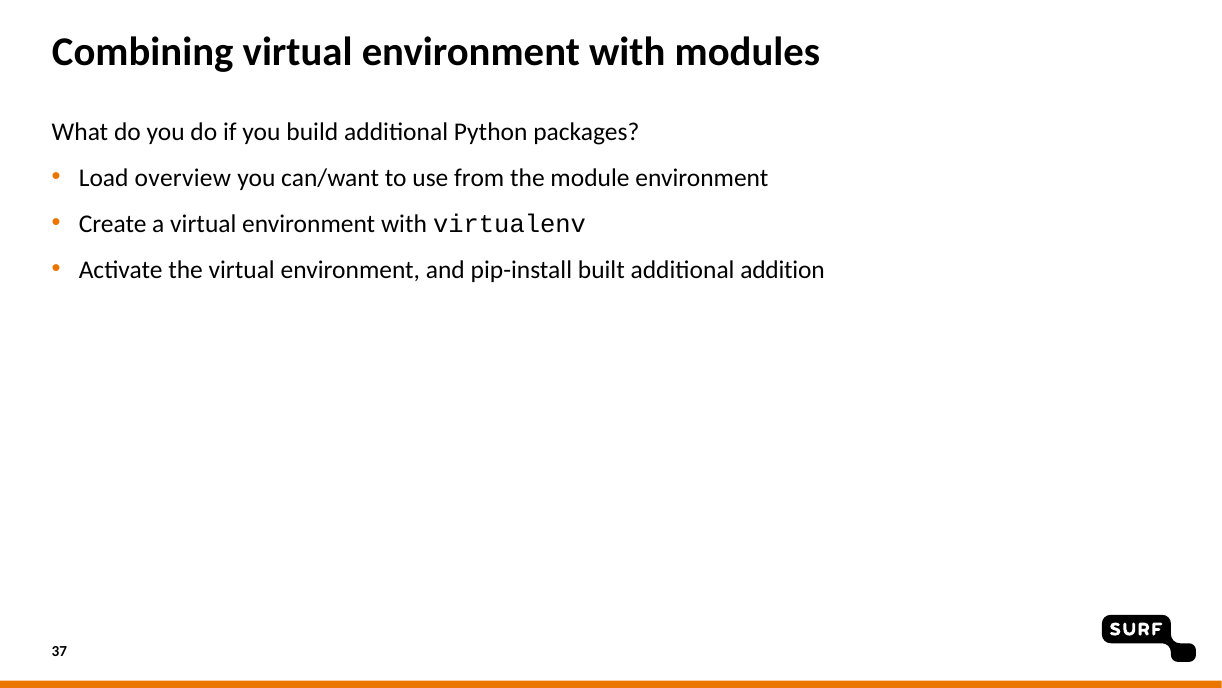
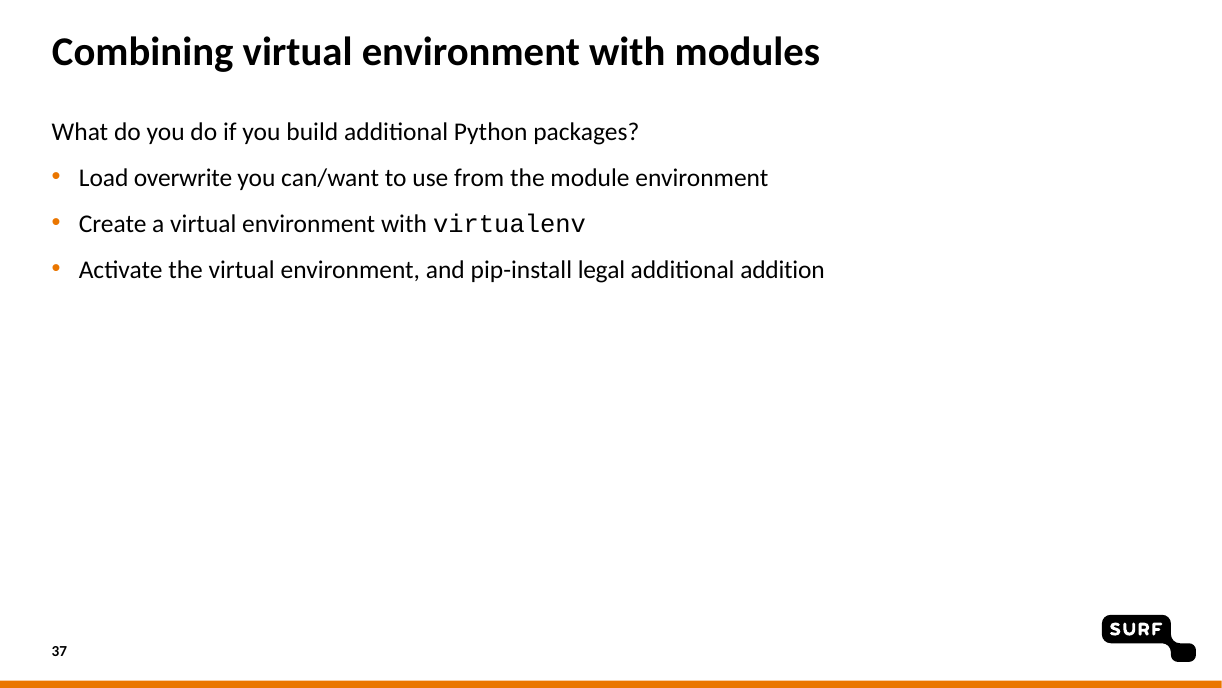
overview: overview -> overwrite (183, 178)
built: built -> legal (601, 269)
